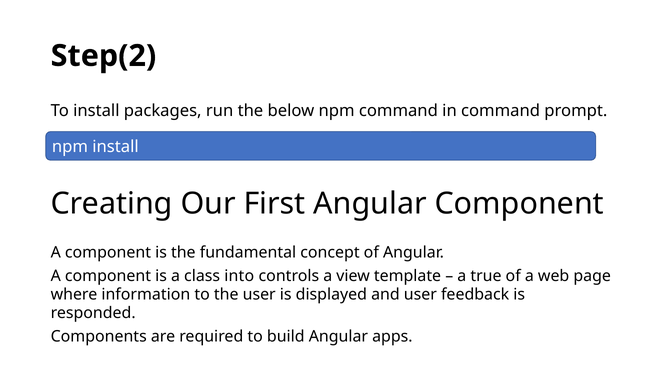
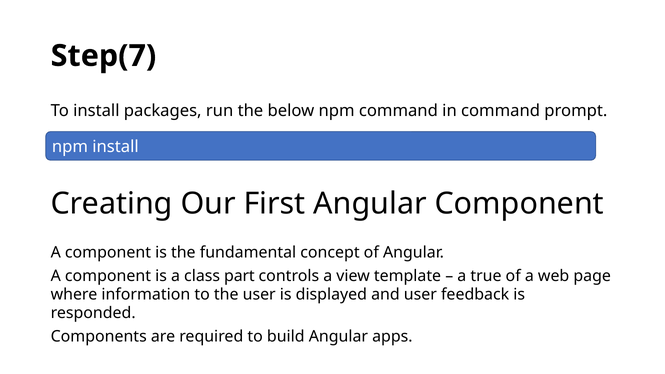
Step(2: Step(2 -> Step(7 (103, 56)
into: into -> part (239, 276)
